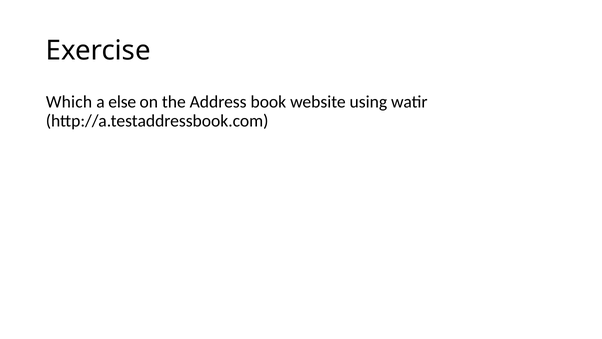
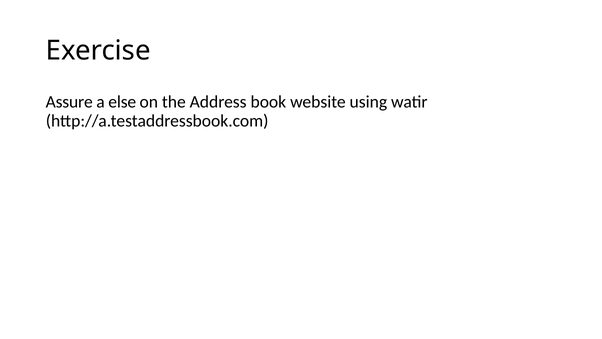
Which: Which -> Assure (69, 102)
